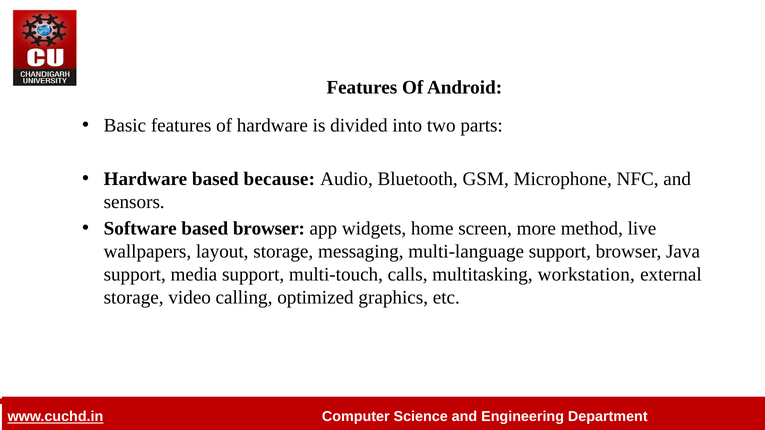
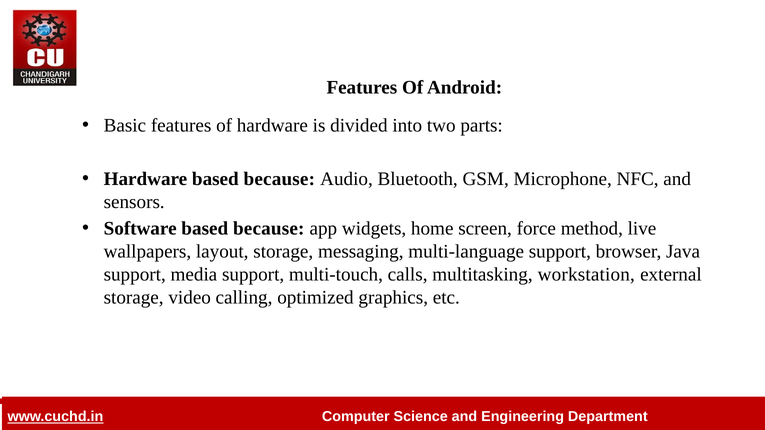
Software based browser: browser -> because (269, 229)
more: more -> force (536, 229)
